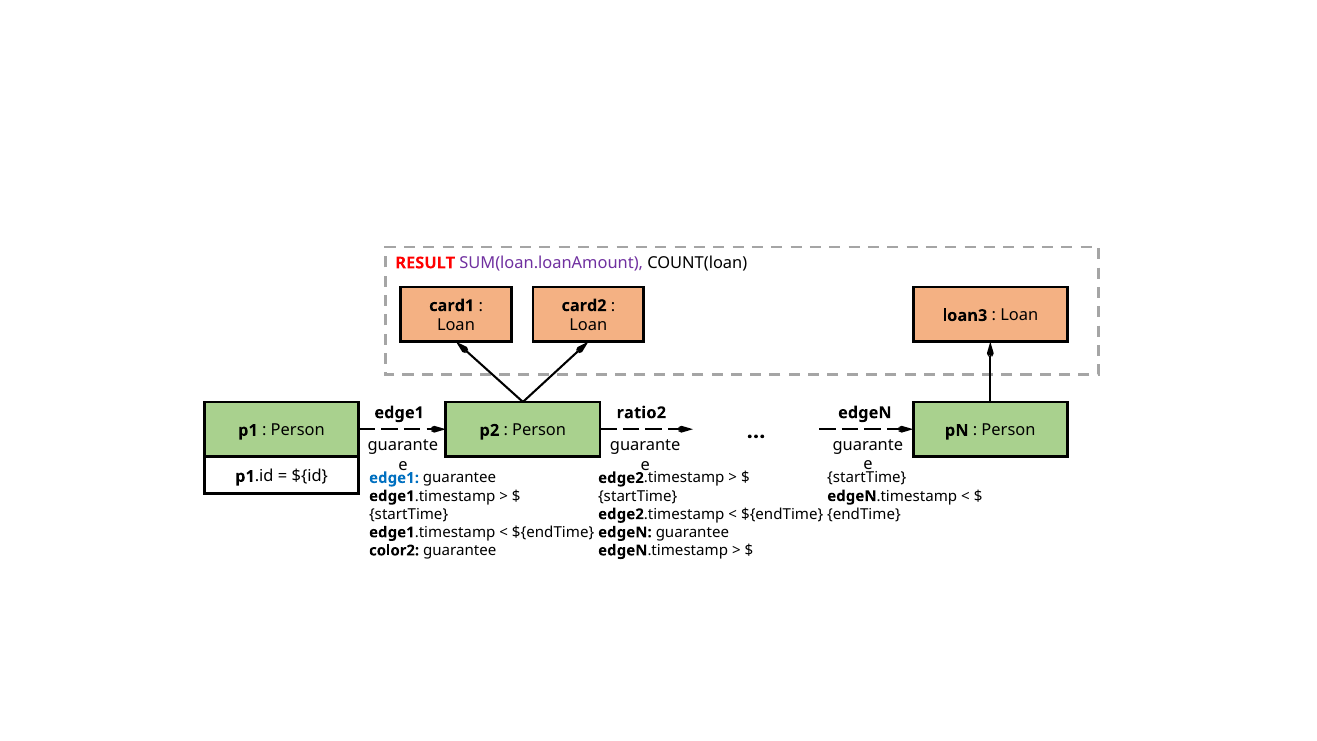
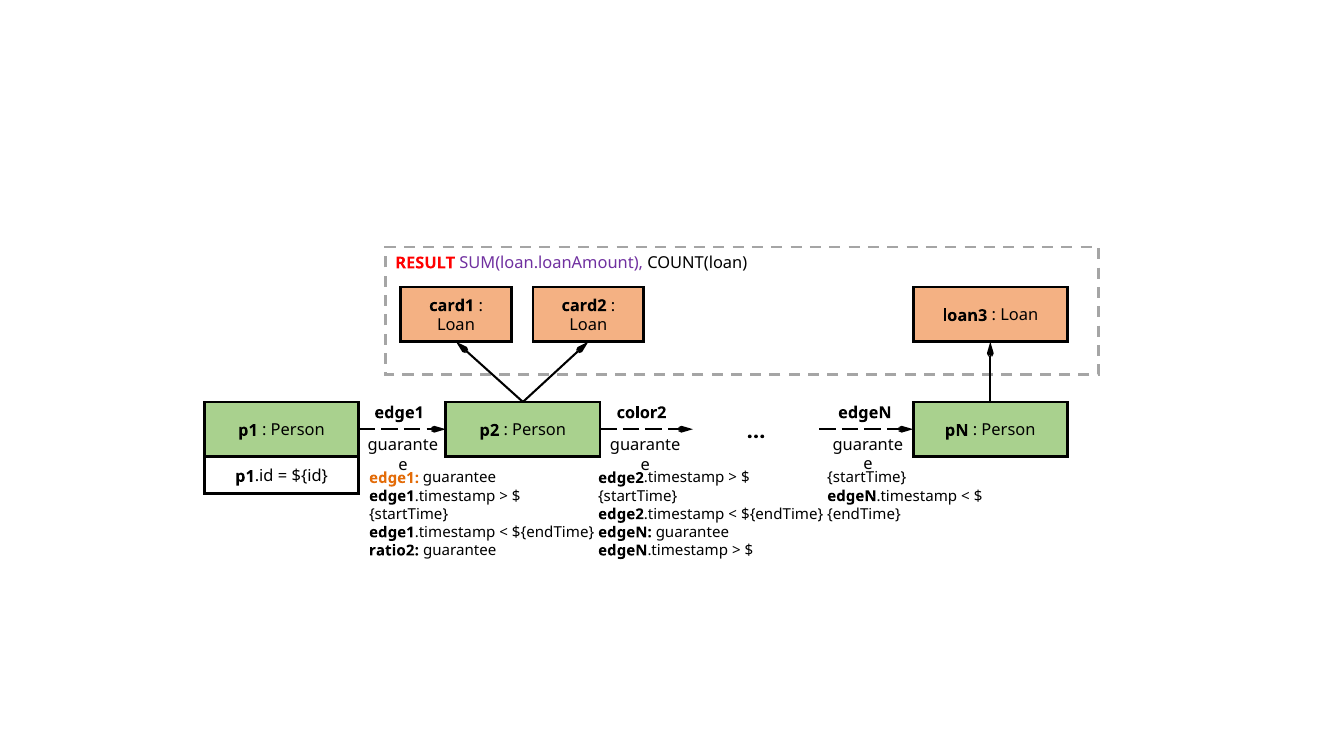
ratio2: ratio2 -> color2 (641, 413)
edge1 colour: blue -> orange (394, 478)
color2: color2 -> ratio2 (394, 550)
